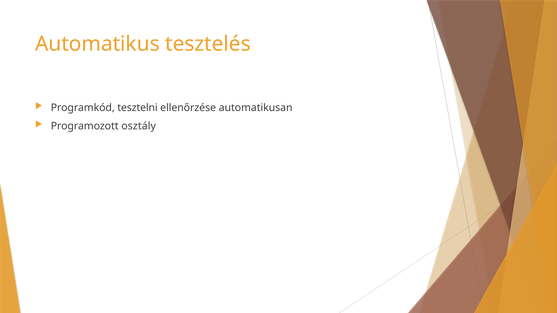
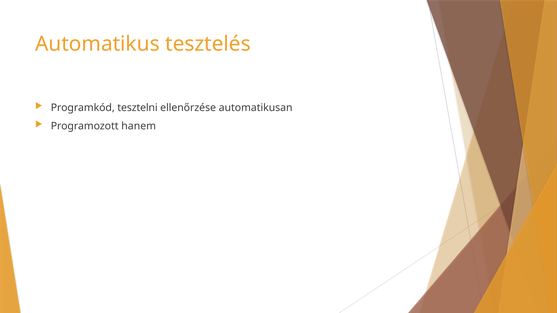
osztály: osztály -> hanem (139, 126)
